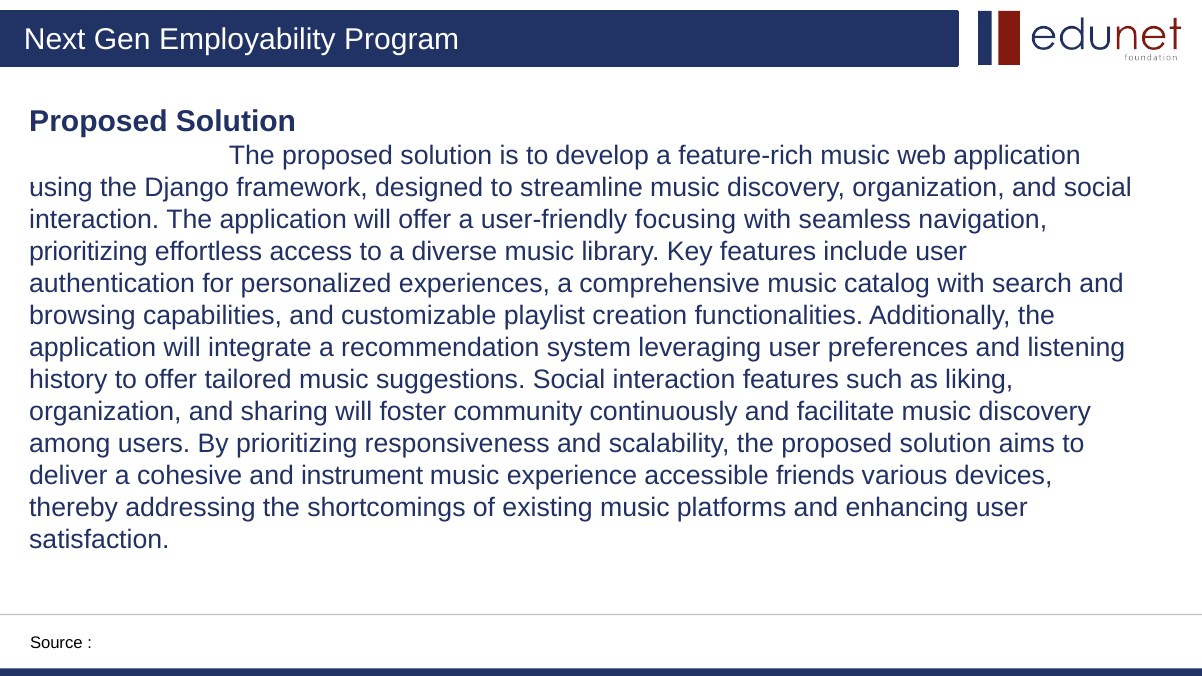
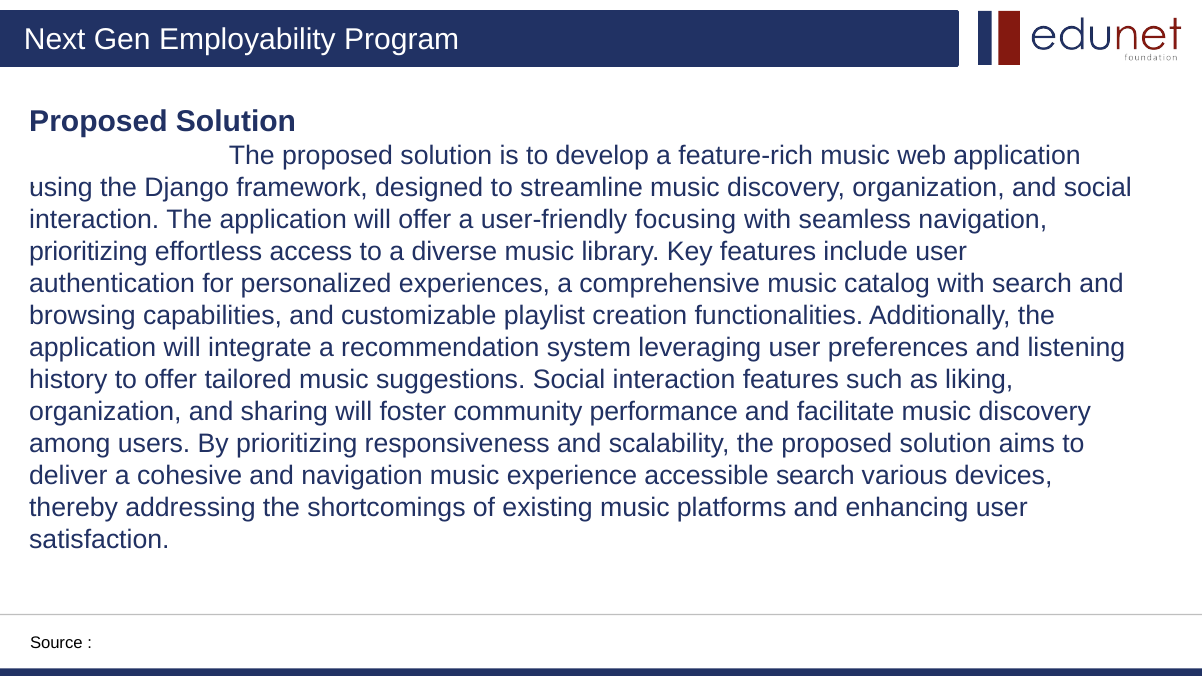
continuously: continuously -> performance (664, 412)
and instrument: instrument -> navigation (362, 476)
accessible friends: friends -> search (815, 476)
